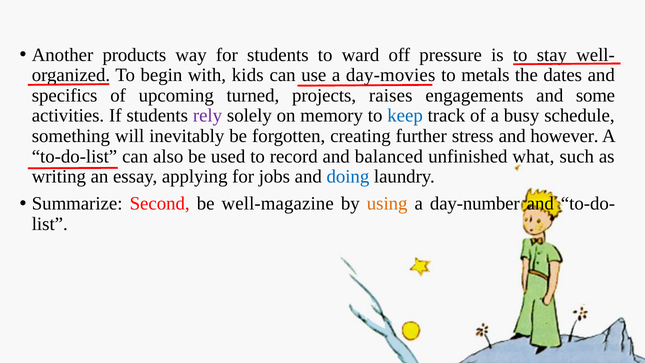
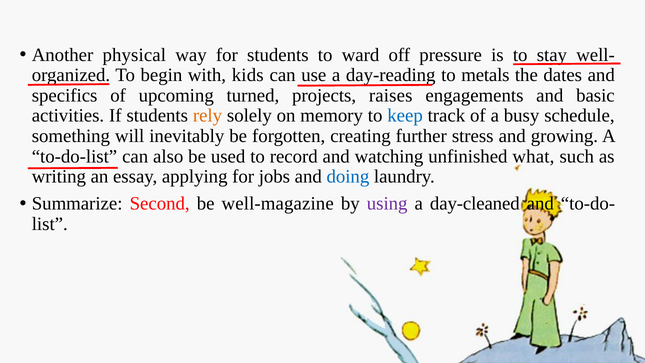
products: products -> physical (134, 55)
day-movies: day-movies -> day-reading (391, 75)
some: some -> basic (595, 95)
rely colour: purple -> orange (208, 116)
however: however -> growing (564, 136)
balanced: balanced -> watching (389, 156)
using colour: orange -> purple (387, 204)
day-number: day-number -> day-cleaned (475, 204)
